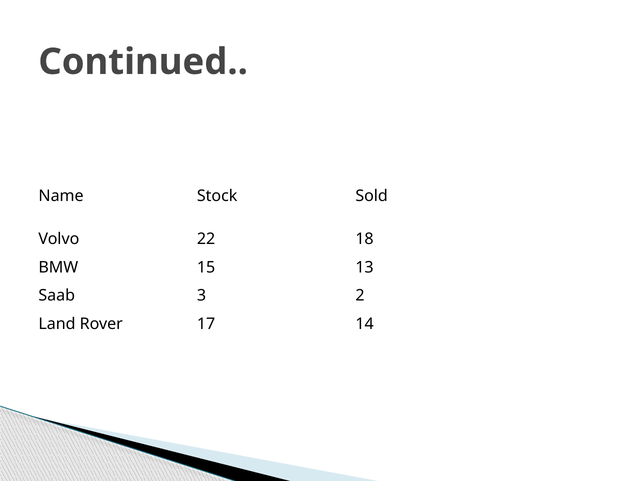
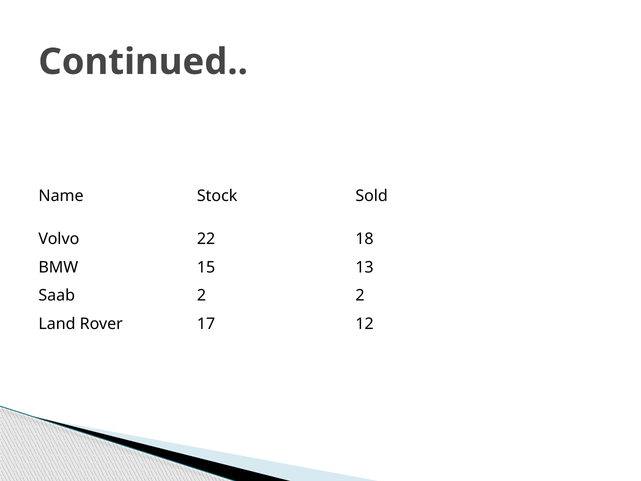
Saab 3: 3 -> 2 (202, 295)
14: 14 -> 12 (365, 324)
